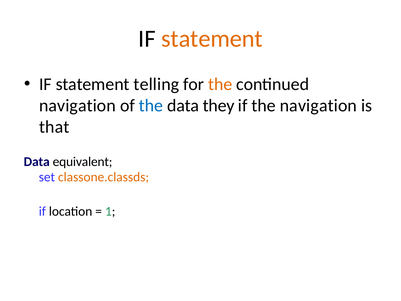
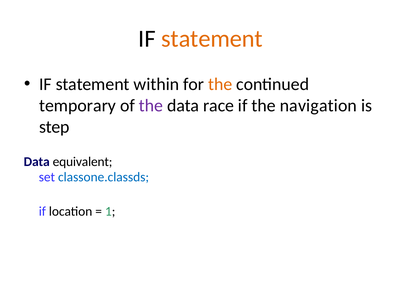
telling: telling -> within (156, 84)
navigation: navigation -> temporary (78, 106)
the colour: blue -> purple (151, 106)
they: they -> race (219, 106)
that: that -> step (54, 127)
classone.classds colour: orange -> blue (104, 177)
